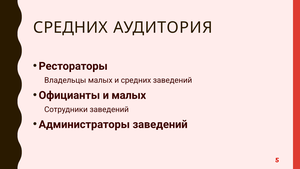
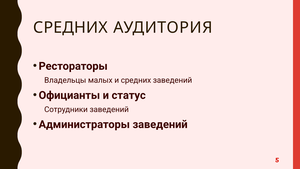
и малых: малых -> статус (129, 95)
